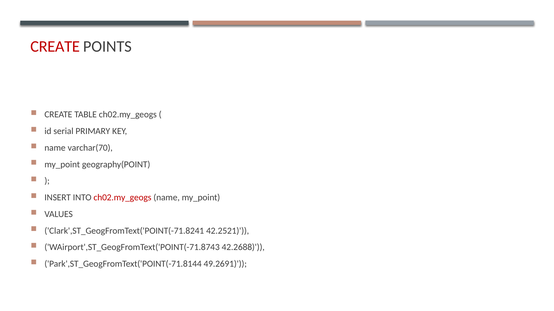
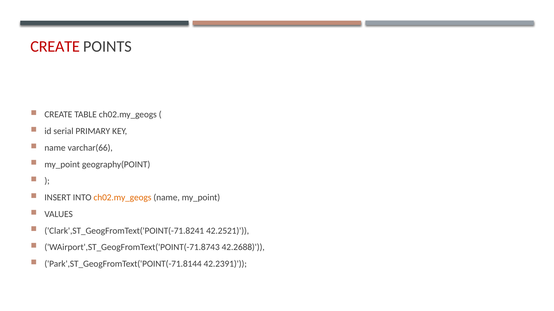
varchar(70: varchar(70 -> varchar(66 (90, 148)
ch02.my_geogs colour: red -> orange (122, 198)
49.2691: 49.2691 -> 42.2391 (225, 264)
